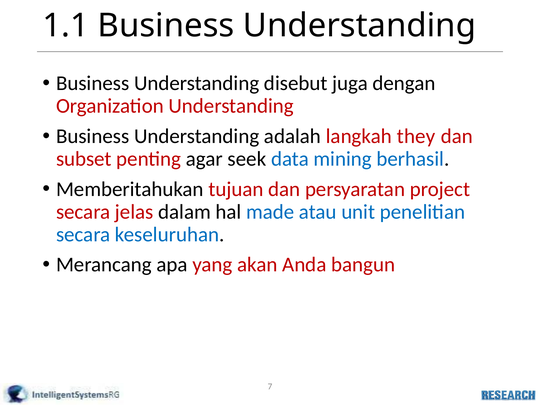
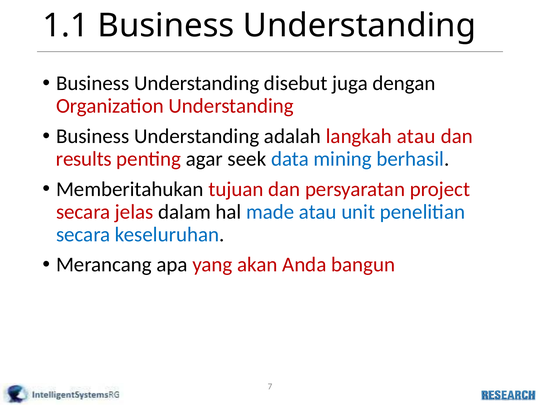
langkah they: they -> atau (416, 136)
subset: subset -> results (84, 159)
